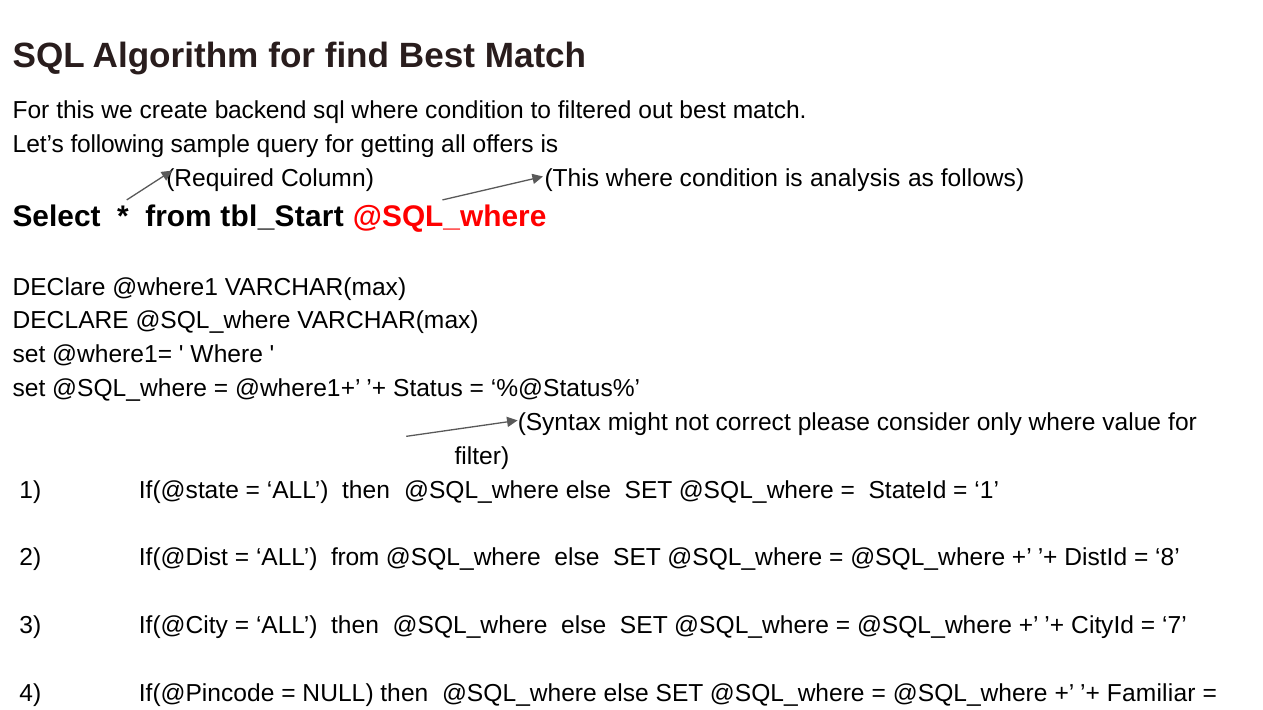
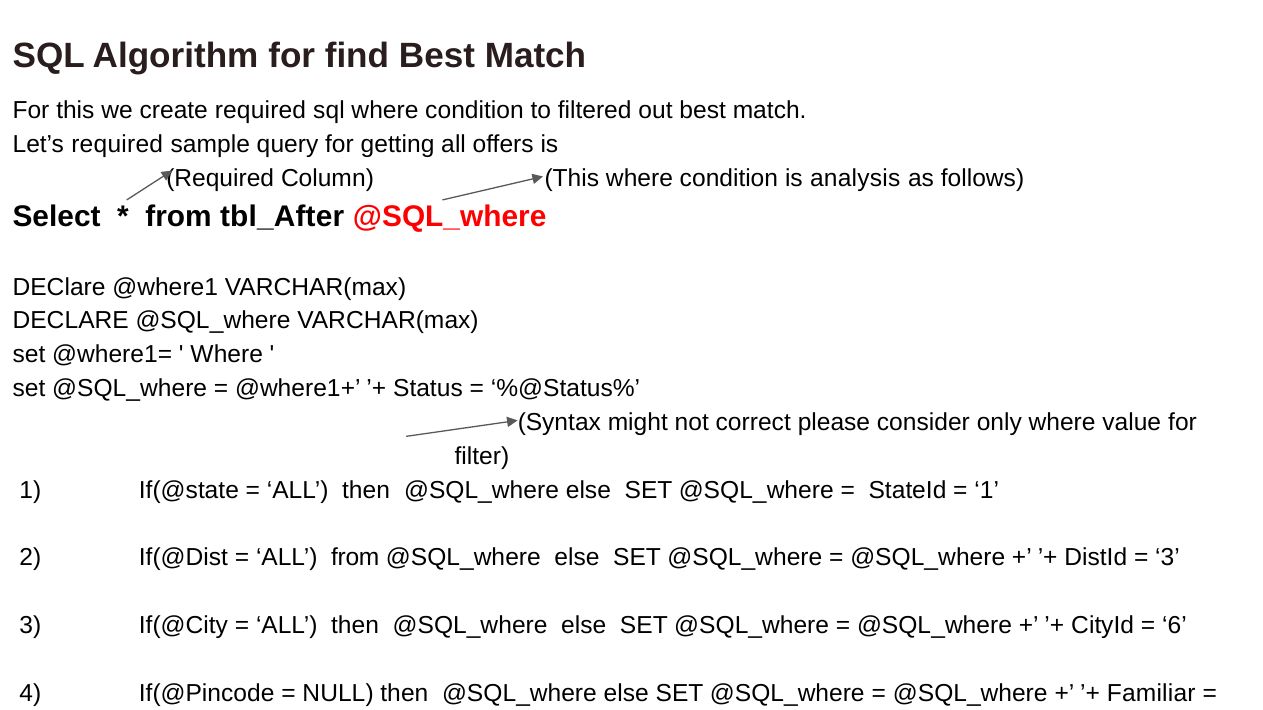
create backend: backend -> required (260, 111)
Let’s following: following -> required (117, 144)
tbl_Start: tbl_Start -> tbl_After (282, 217)
8: 8 -> 3 (1168, 558)
7: 7 -> 6 (1174, 626)
